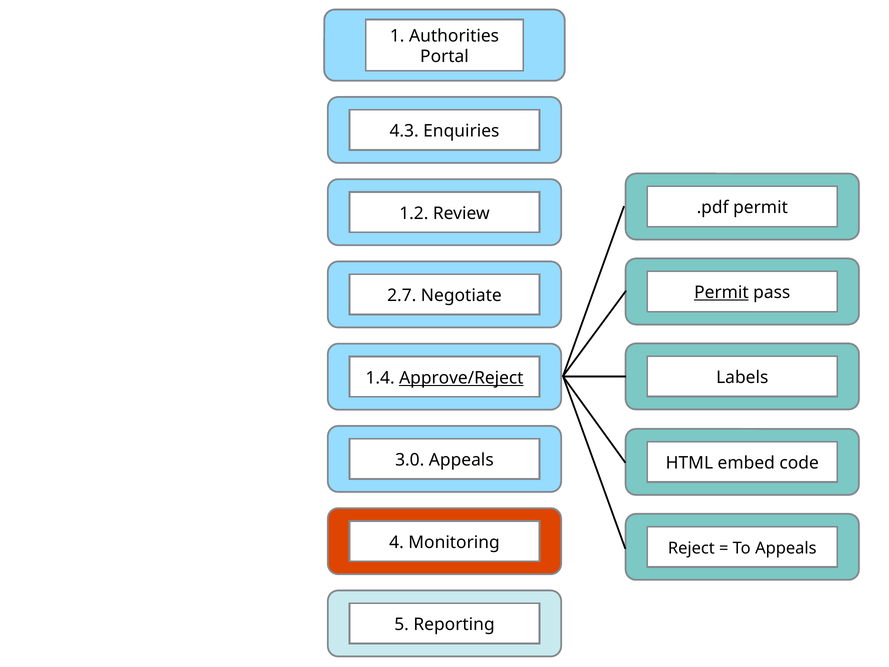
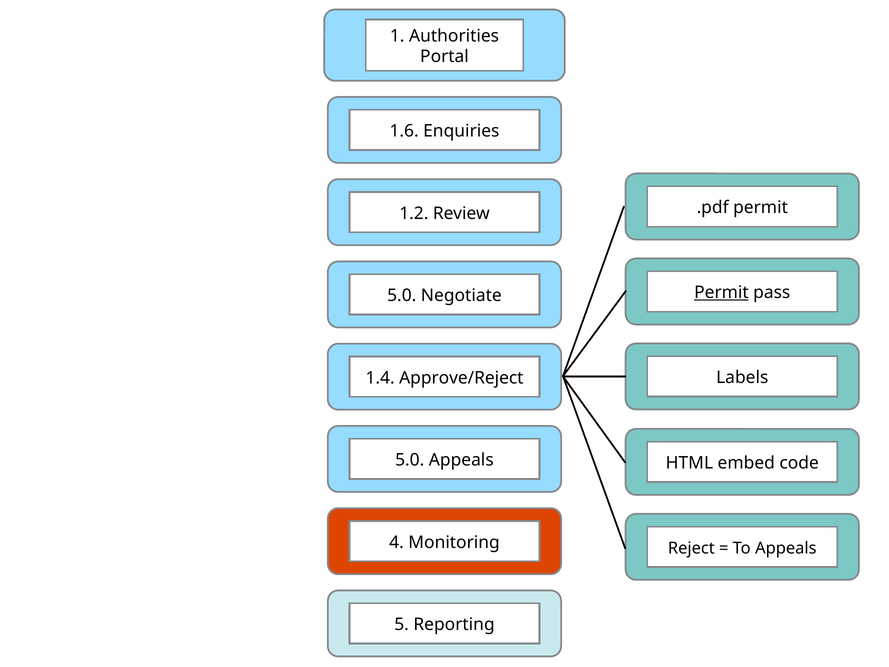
4.3: 4.3 -> 1.6 (404, 131)
2.7: 2.7 -> 5.0 (402, 296)
Approve/Reject underline: present -> none (461, 378)
3.0: 3.0 -> 5.0 (410, 460)
